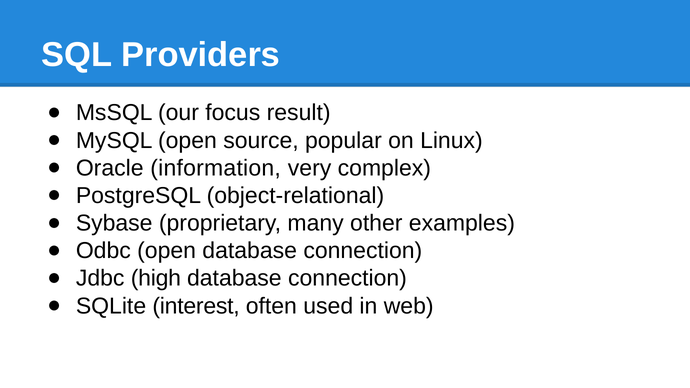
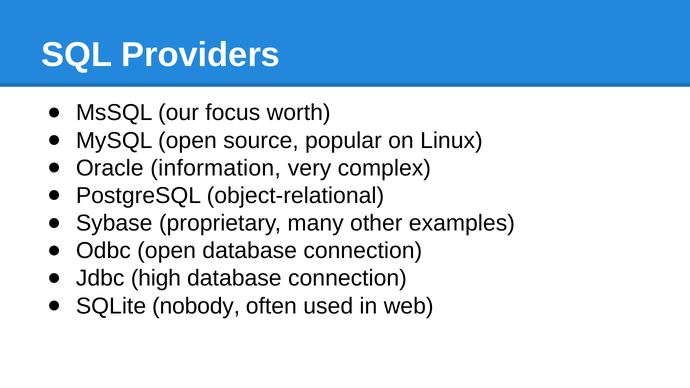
result: result -> worth (299, 113)
interest: interest -> nobody (196, 306)
